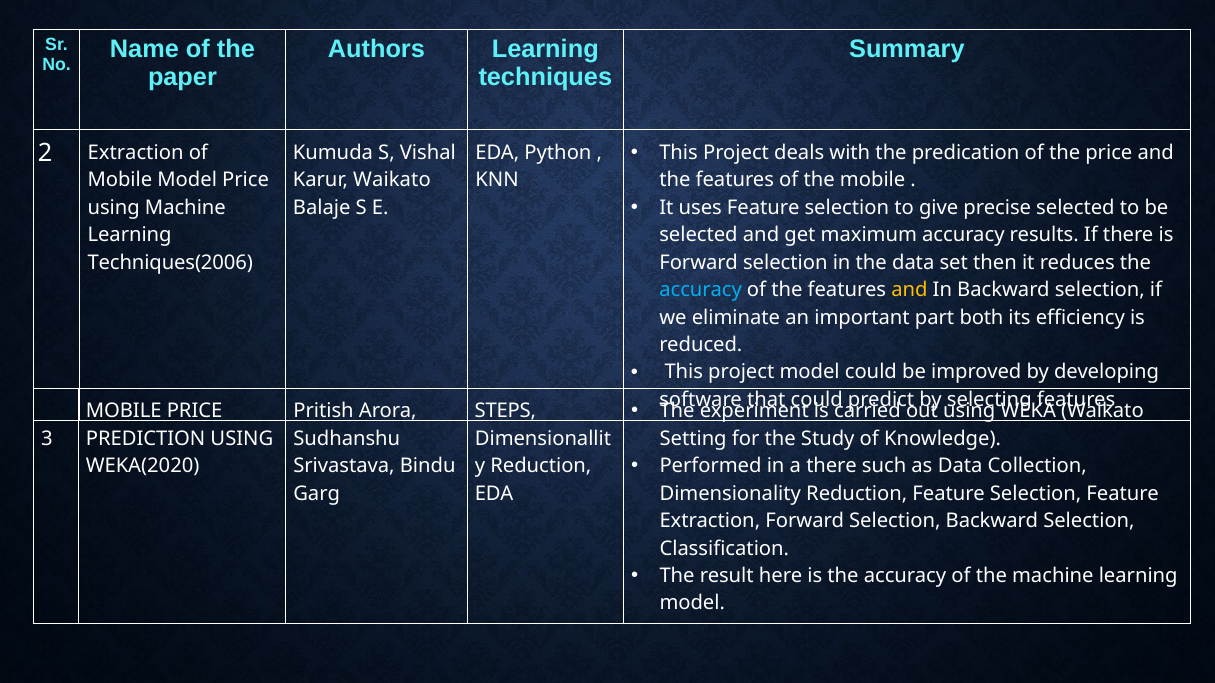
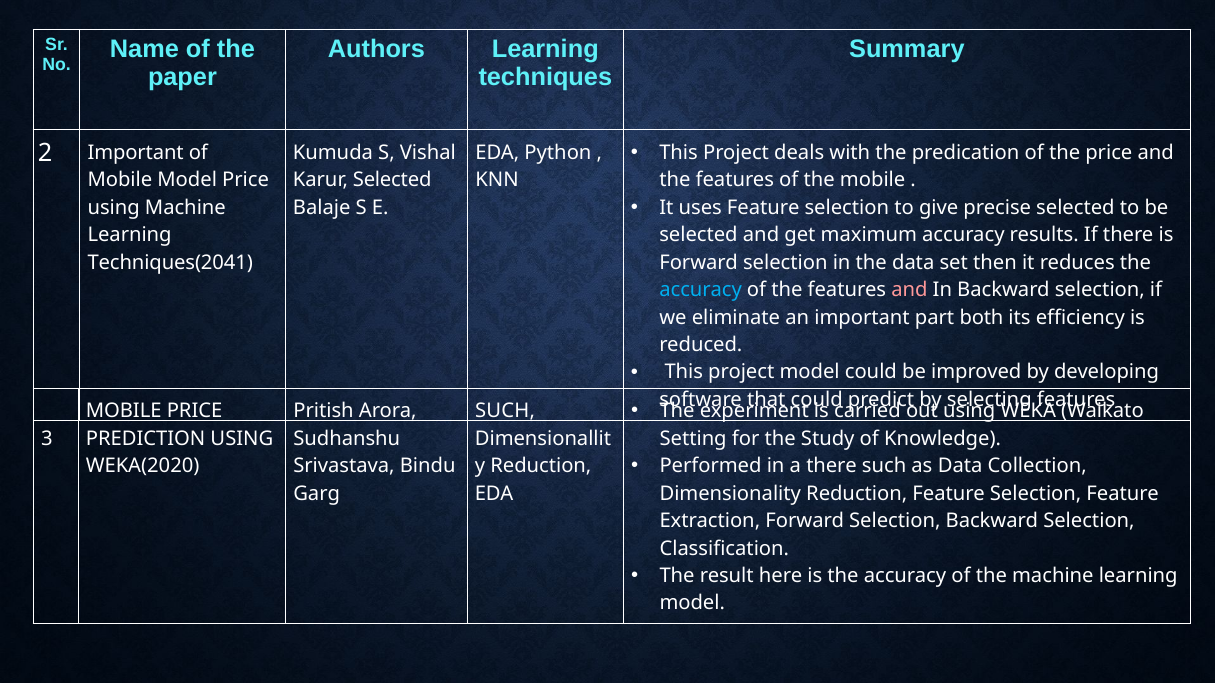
2 Extraction: Extraction -> Important (136, 153)
Karur Waikato: Waikato -> Selected (392, 180)
Techniques(2006: Techniques(2006 -> Techniques(2041 (170, 263)
and colour: yellow -> pink (909, 290)
STEPS: STEPS -> SUCH (505, 411)
